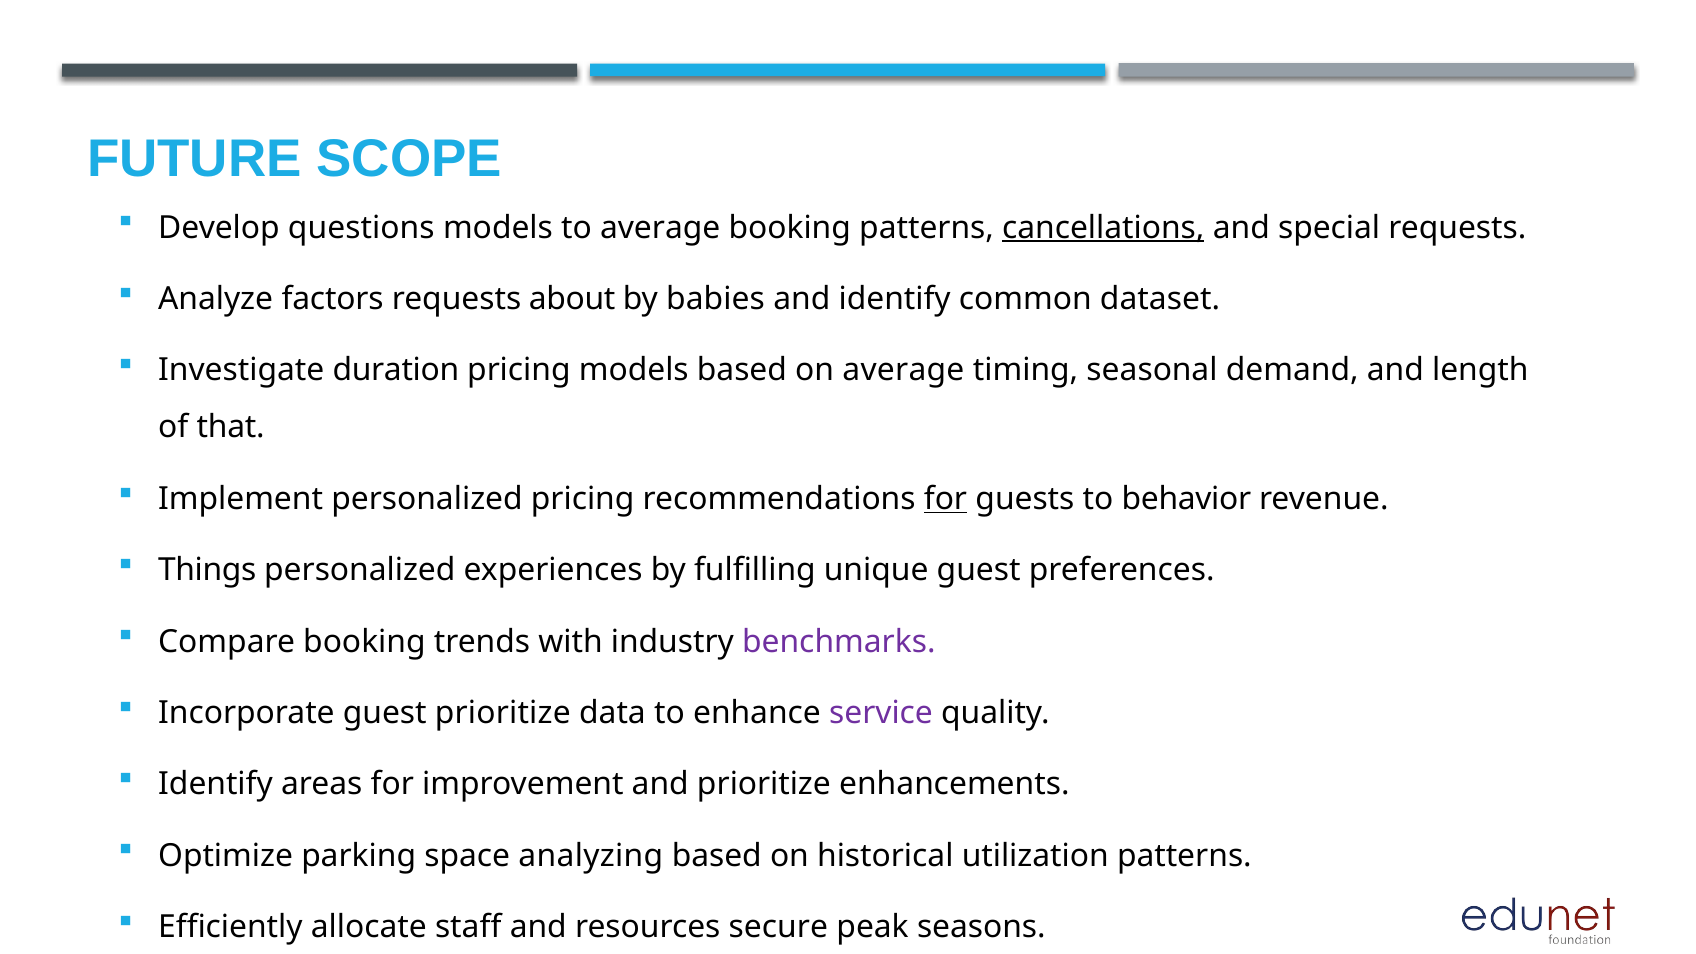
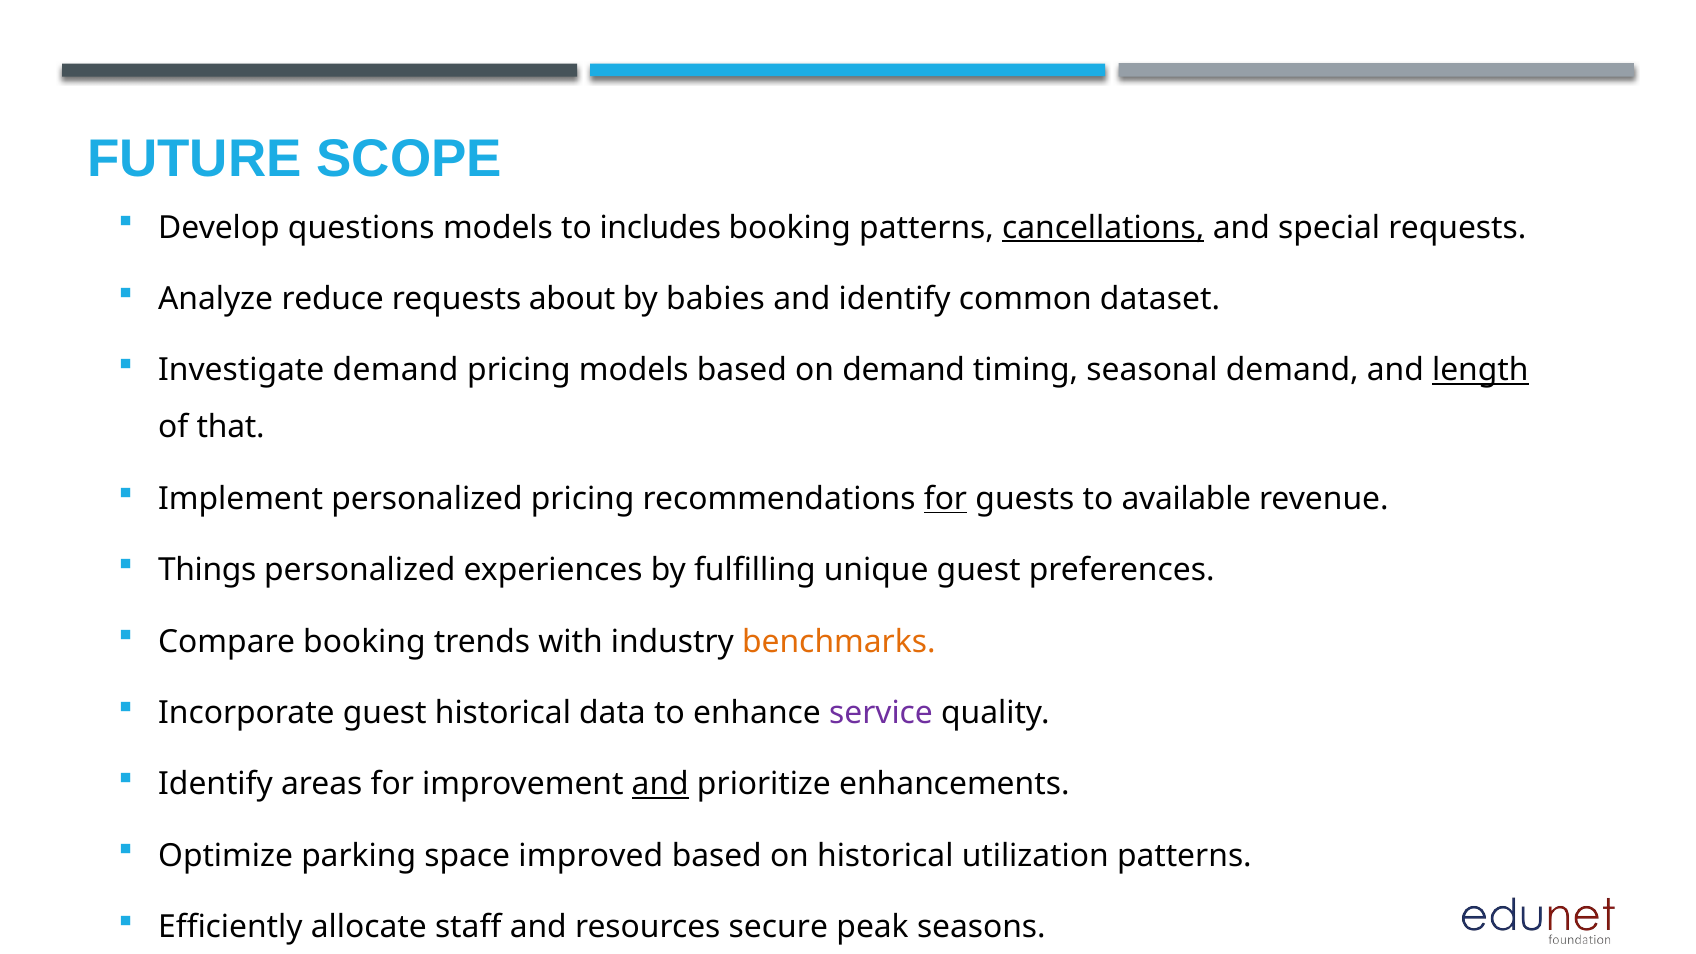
to average: average -> includes (660, 228)
factors: factors -> reduce (333, 299)
Investigate duration: duration -> demand (396, 370)
on average: average -> demand (904, 370)
length underline: none -> present (1480, 370)
behavior: behavior -> available (1186, 499)
benchmarks colour: purple -> orange (839, 642)
guest prioritize: prioritize -> historical (503, 713)
and underline: none -> present (660, 784)
analyzing: analyzing -> improved (591, 856)
